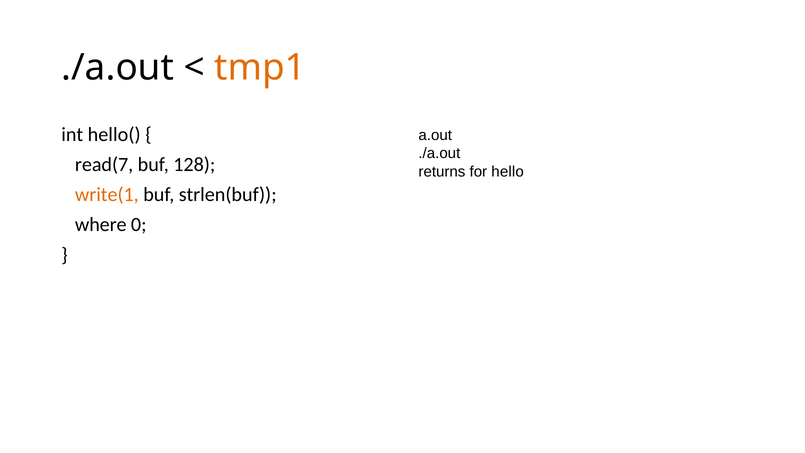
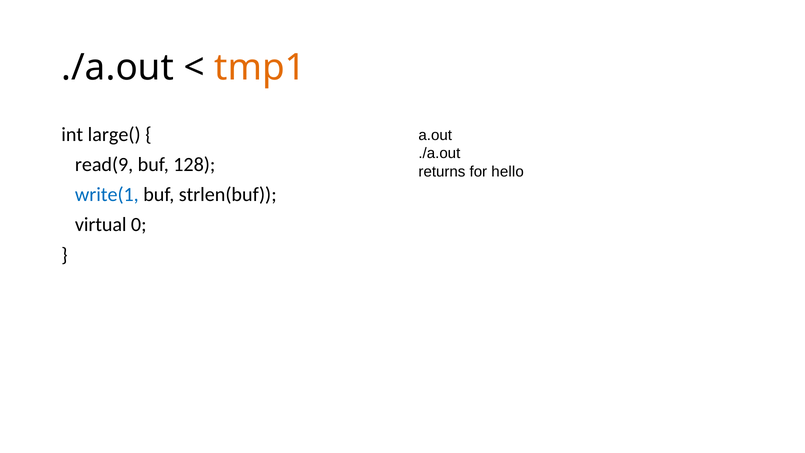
hello(: hello( -> large( (114, 134)
read(7: read(7 -> read(9 (104, 164)
write(1 colour: orange -> blue (107, 195)
where: where -> virtual (101, 225)
